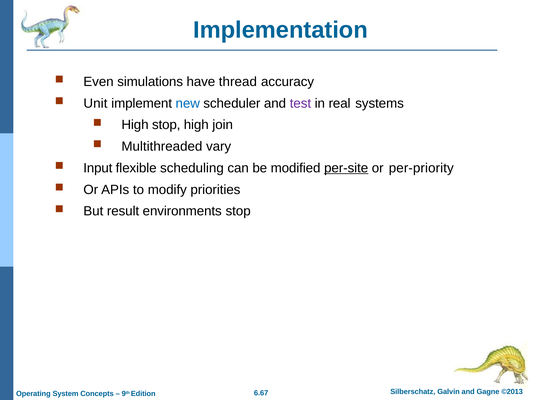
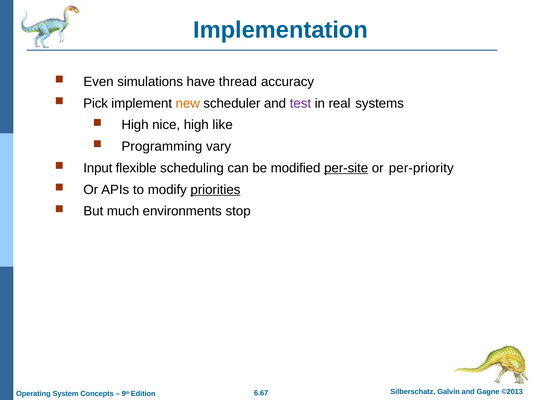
Unit: Unit -> Pick (96, 103)
new colour: blue -> orange (188, 103)
High stop: stop -> nice (166, 125)
join: join -> like (223, 125)
Multithreaded: Multithreaded -> Programming (162, 146)
priorities underline: none -> present (215, 189)
result: result -> much (123, 211)
